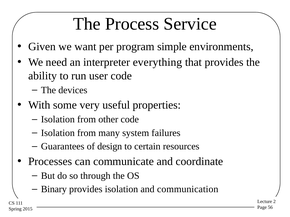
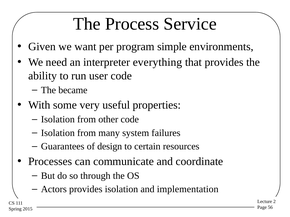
devices: devices -> became (73, 90)
Binary: Binary -> Actors (54, 190)
communication: communication -> implementation (188, 190)
